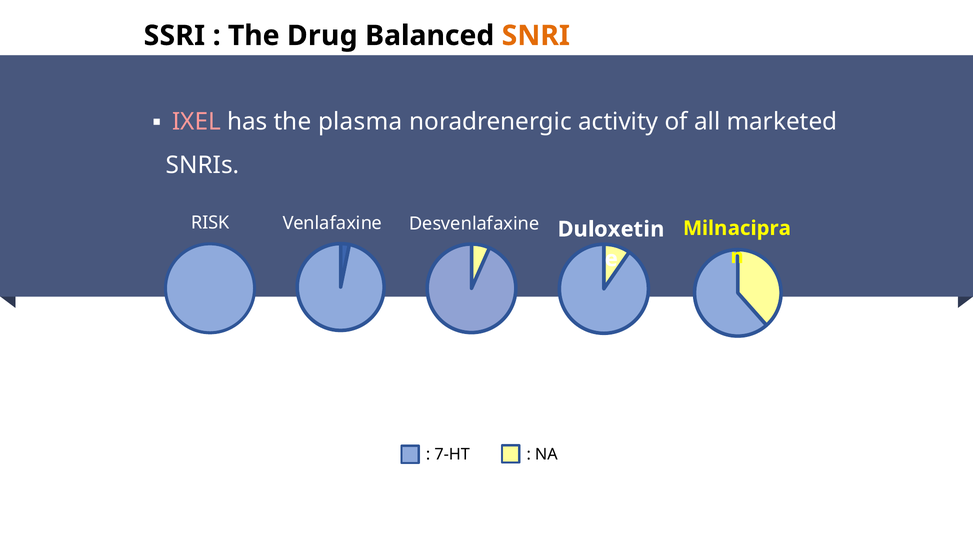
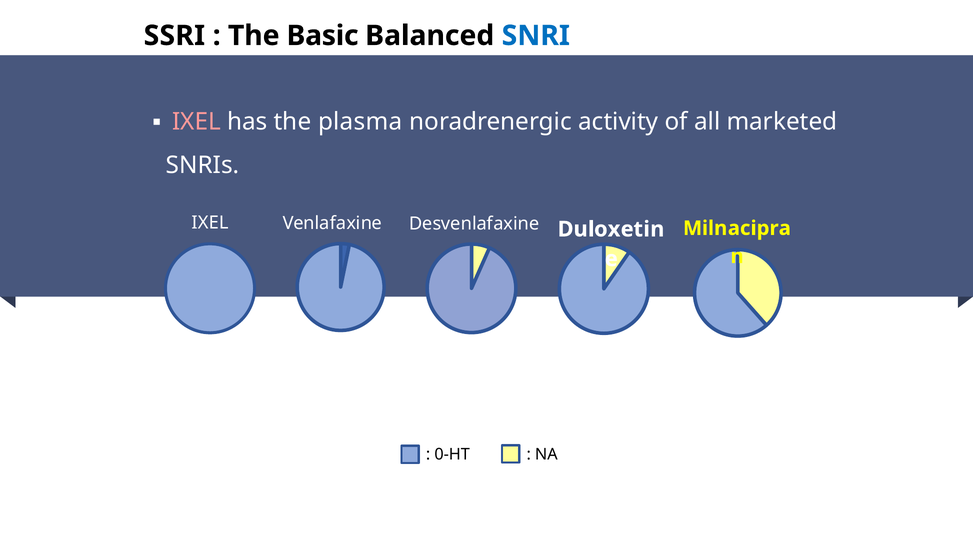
Drug: Drug -> Basic (323, 36)
SNRI colour: orange -> blue (536, 36)
RISK: RISK -> IXEL (210, 223)
7-HT: 7-HT -> 0-HT (452, 455)
